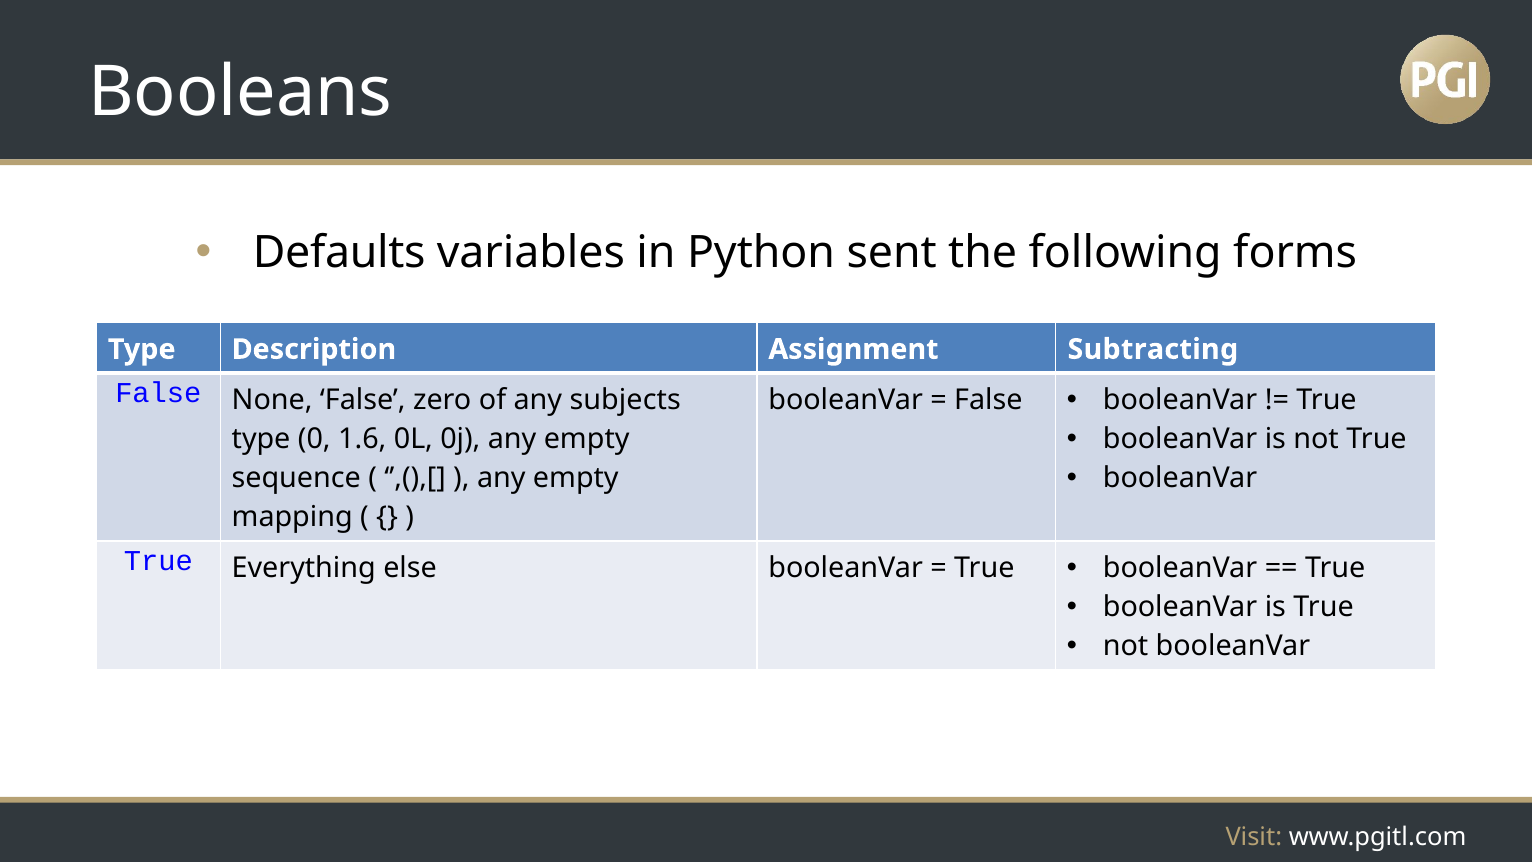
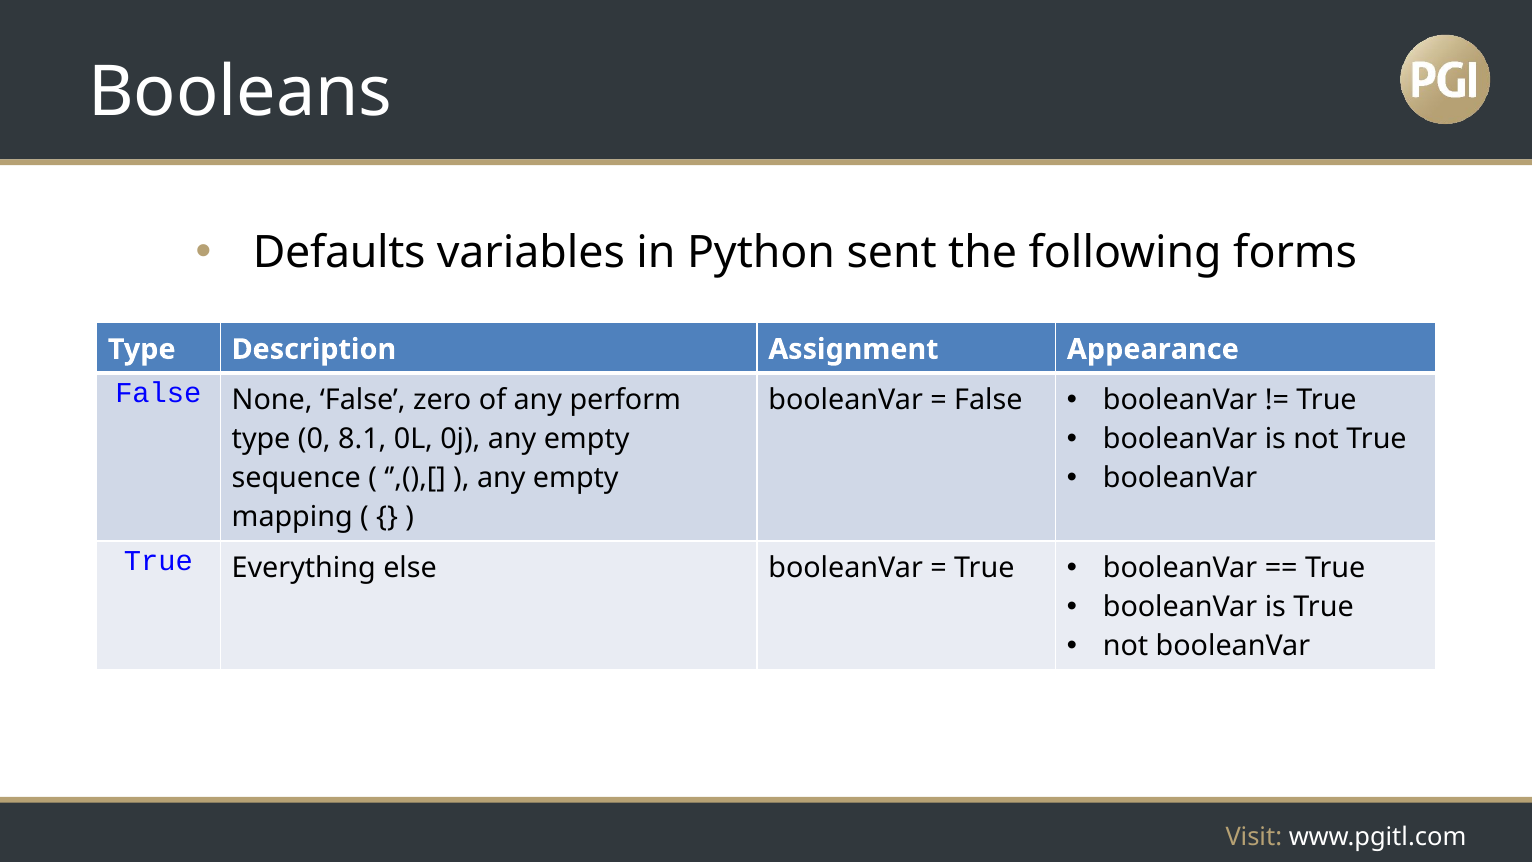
Subtracting: Subtracting -> Appearance (1153, 349)
subjects: subjects -> perform (625, 400)
1.6: 1.6 -> 8.1 (362, 439)
